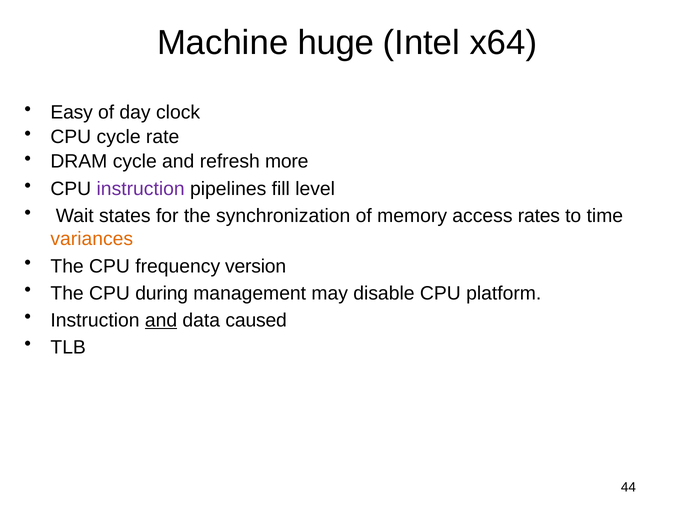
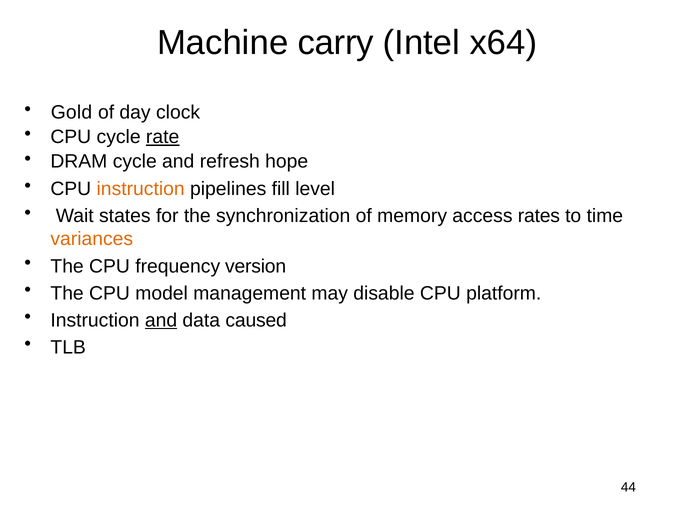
huge: huge -> carry (336, 43)
Easy: Easy -> Gold (71, 112)
rate underline: none -> present (163, 137)
more: more -> hope (287, 162)
instruction colour: purple -> orange (141, 189)
during: during -> model (162, 293)
